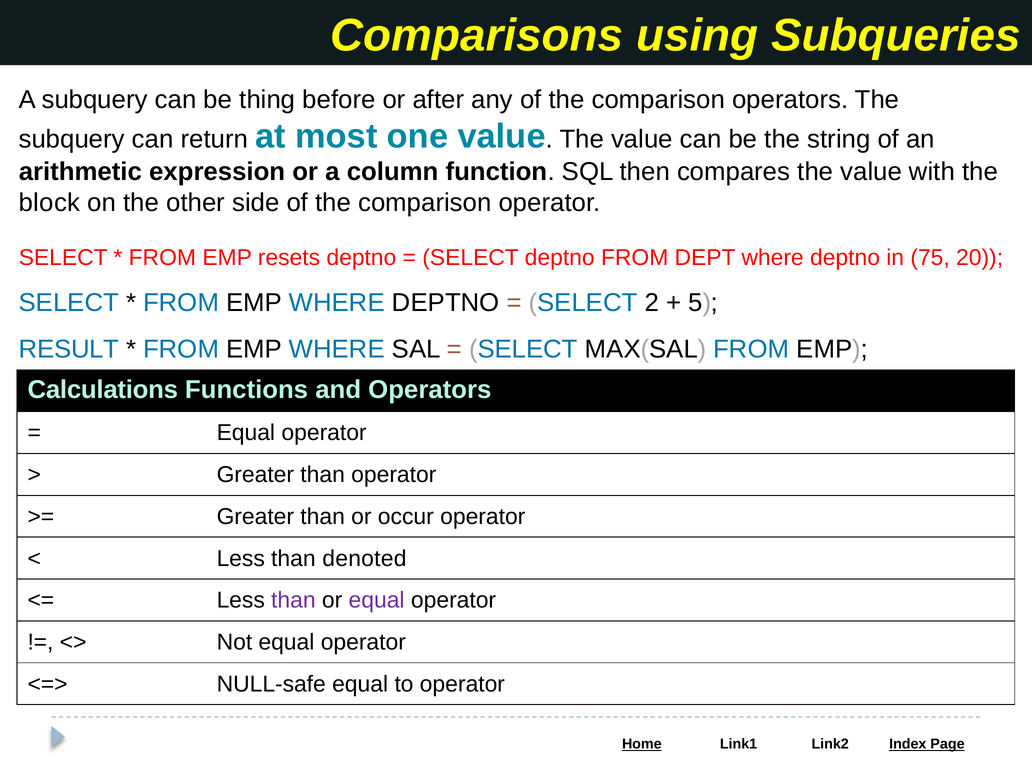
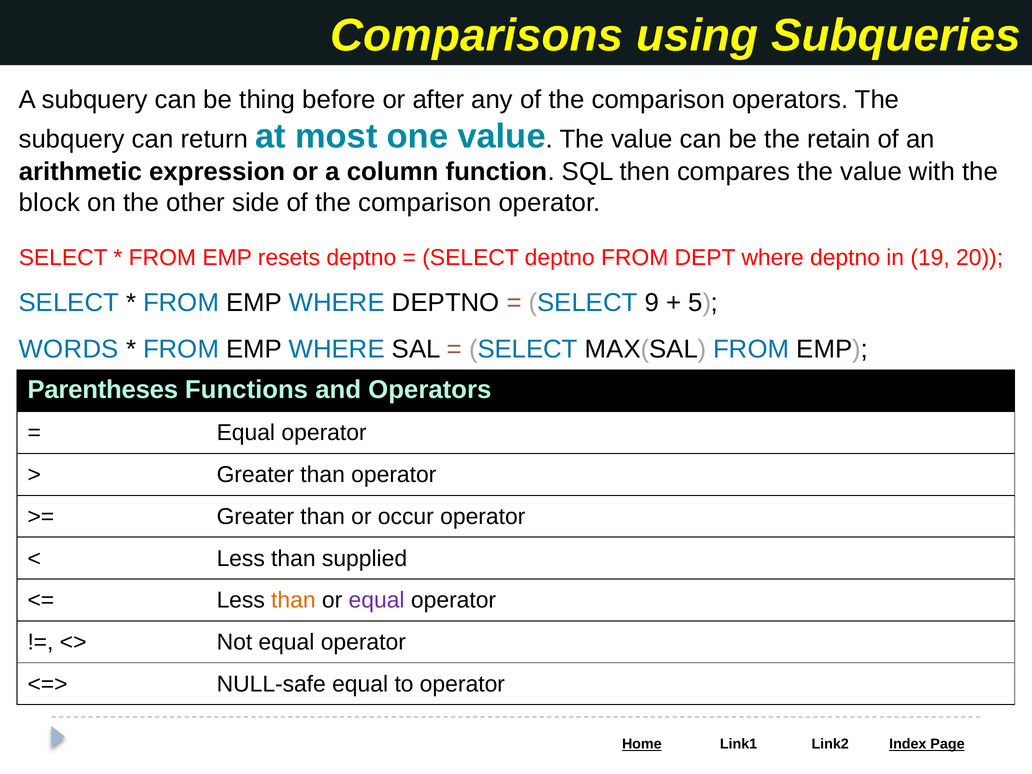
string: string -> retain (839, 139)
75: 75 -> 19 (930, 258)
2: 2 -> 9 (652, 303)
RESULT: RESULT -> WORDS (69, 349)
Calculations: Calculations -> Parentheses (103, 390)
denoted: denoted -> supplied (365, 558)
than colour: purple -> orange (293, 600)
